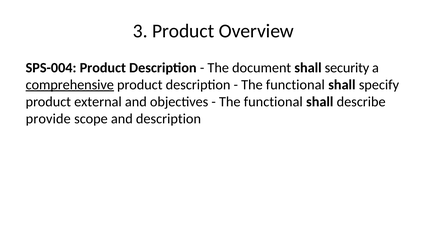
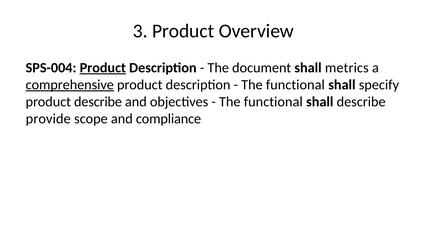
Product underline: none -> present (103, 68)
security: security -> metrics (347, 68)
product external: external -> describe (98, 102)
and description: description -> compliance (169, 119)
